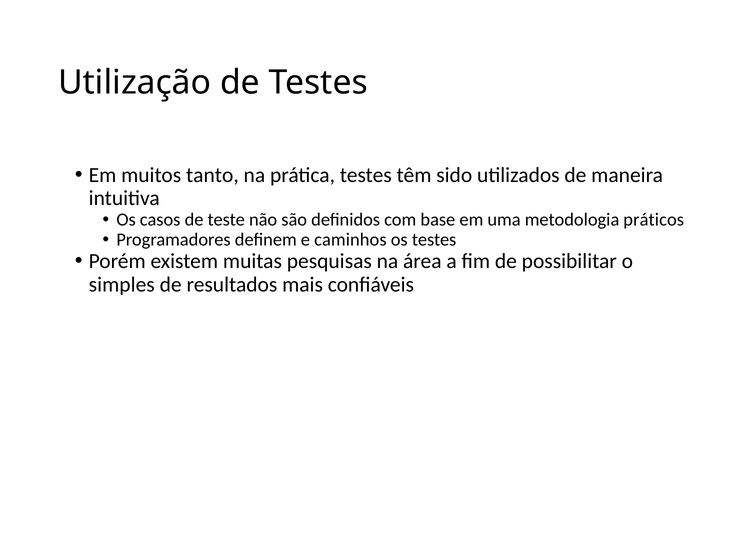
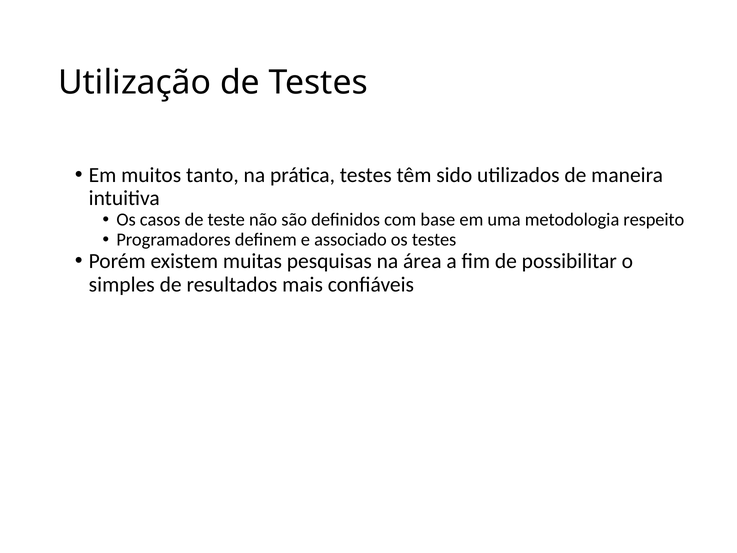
práticos: práticos -> respeito (654, 220)
caminhos: caminhos -> associado (350, 240)
